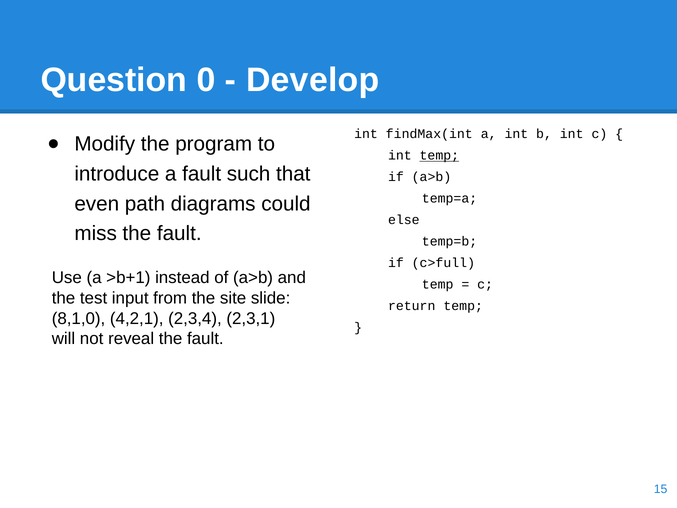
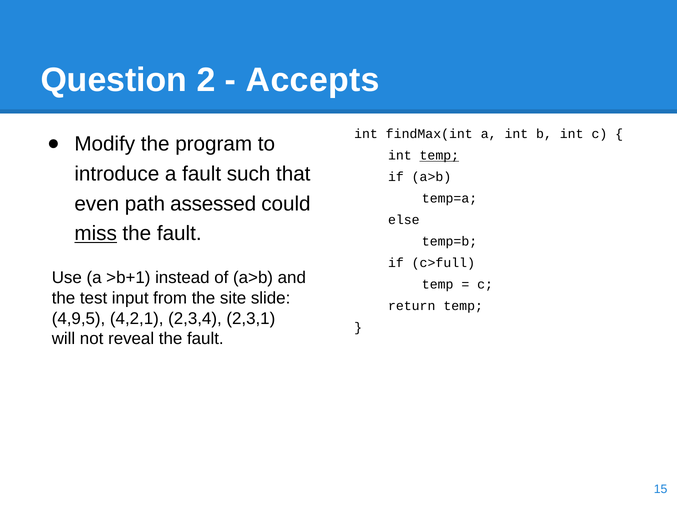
0: 0 -> 2 (206, 80)
Develop: Develop -> Accepts (313, 80)
diagrams: diagrams -> assessed (213, 204)
miss underline: none -> present (96, 233)
8,1,0: 8,1,0 -> 4,9,5 (79, 318)
